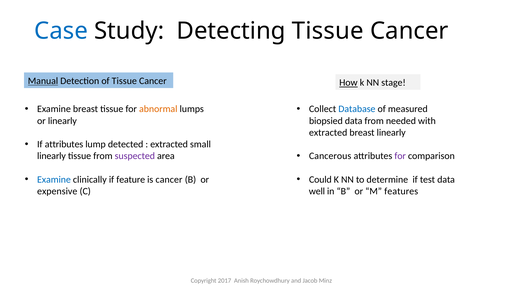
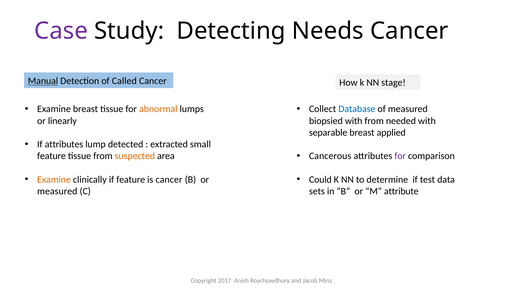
Case colour: blue -> purple (61, 31)
Detecting Tissue: Tissue -> Needs (328, 31)
of Tissue: Tissue -> Called (124, 81)
How underline: present -> none (348, 83)
biopsied data: data -> with (354, 121)
extracted: extracted -> separable (328, 133)
breast linearly: linearly -> applied (391, 133)
linearly: linearly -> feature (52, 156)
suspected colour: purple -> orange (135, 156)
Examine colour: blue -> orange (54, 180)
expensive: expensive -> measured (57, 191)
well: well -> sets (317, 191)
features: features -> attribute (401, 191)
